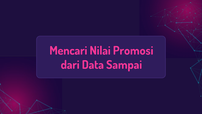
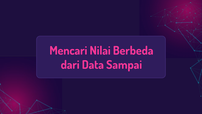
Promosi: Promosi -> Berbeda (133, 51)
